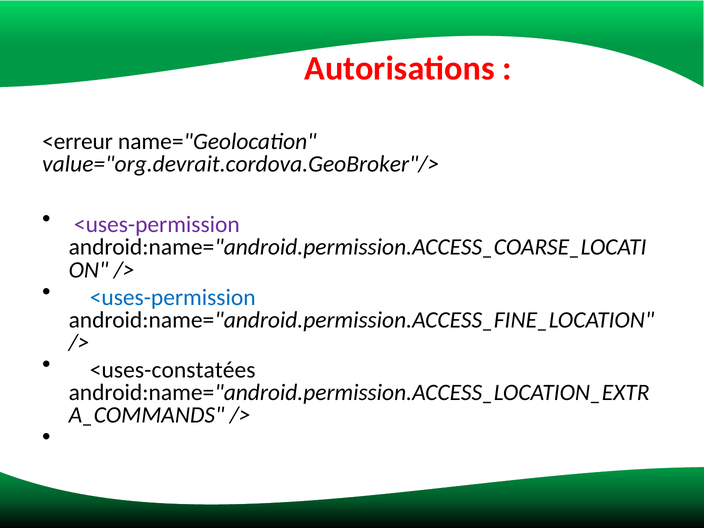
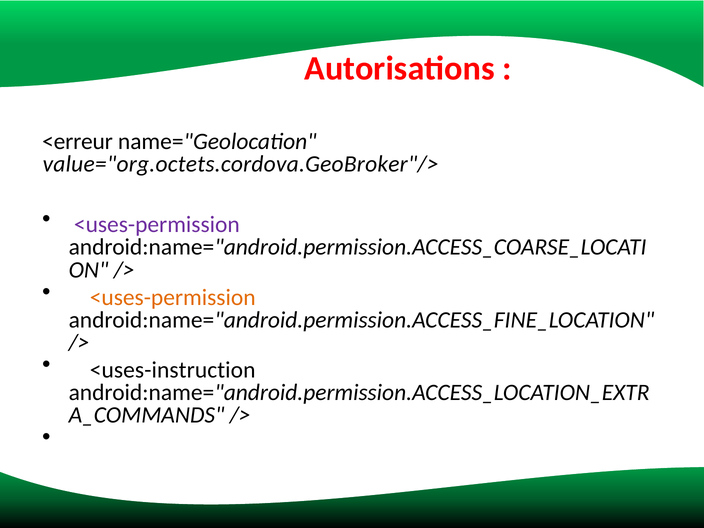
value="org.devrait.cordova.GeoBroker"/>: value="org.devrait.cordova.GeoBroker"/> -> value="org.octets.cordova.GeoBroker"/> (241, 164)
<uses-permission colour: blue -> orange (173, 297)
<uses-constatées: <uses-constatées -> <uses-instruction (173, 370)
